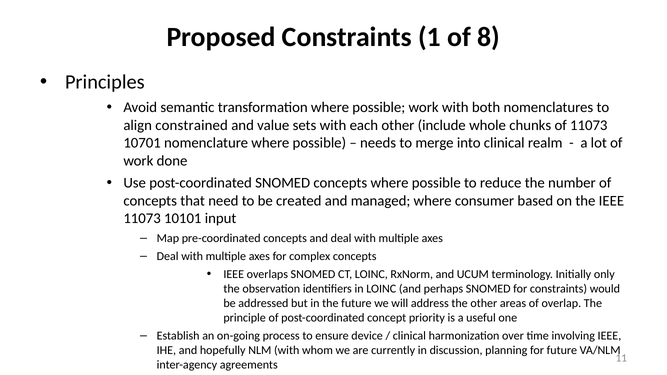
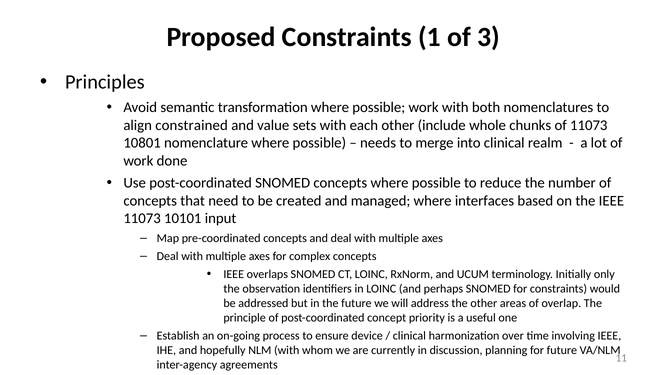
8: 8 -> 3 (489, 37)
10701: 10701 -> 10801 (142, 143)
consumer: consumer -> interfaces (485, 201)
